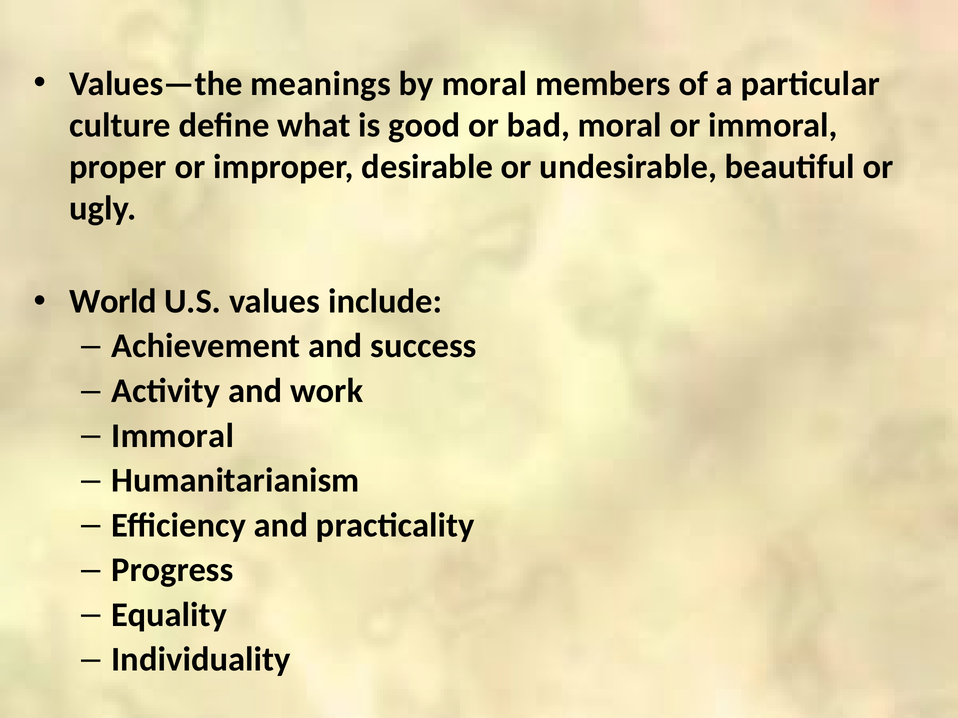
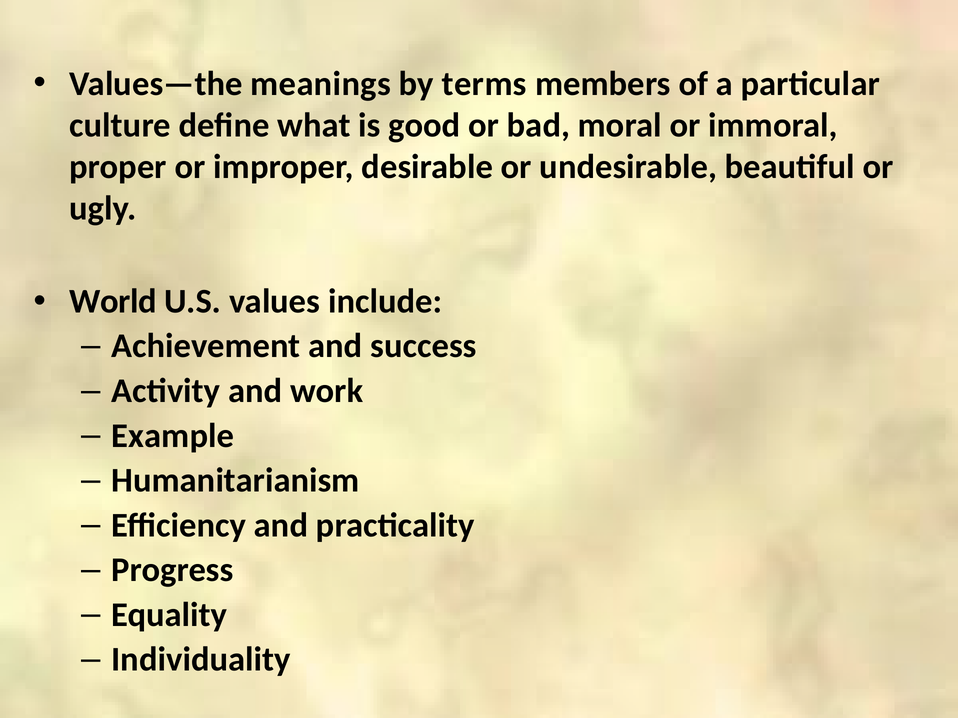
by moral: moral -> terms (484, 84)
Immoral: Immoral -> Example (173, 436)
